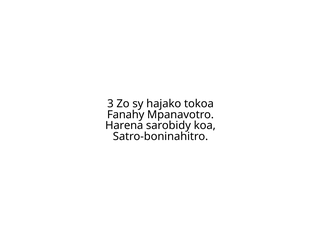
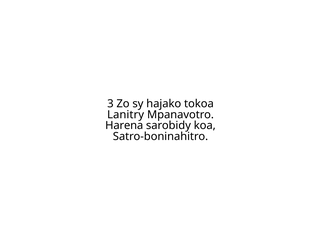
Fanahy: Fanahy -> Lanitry (126, 115)
